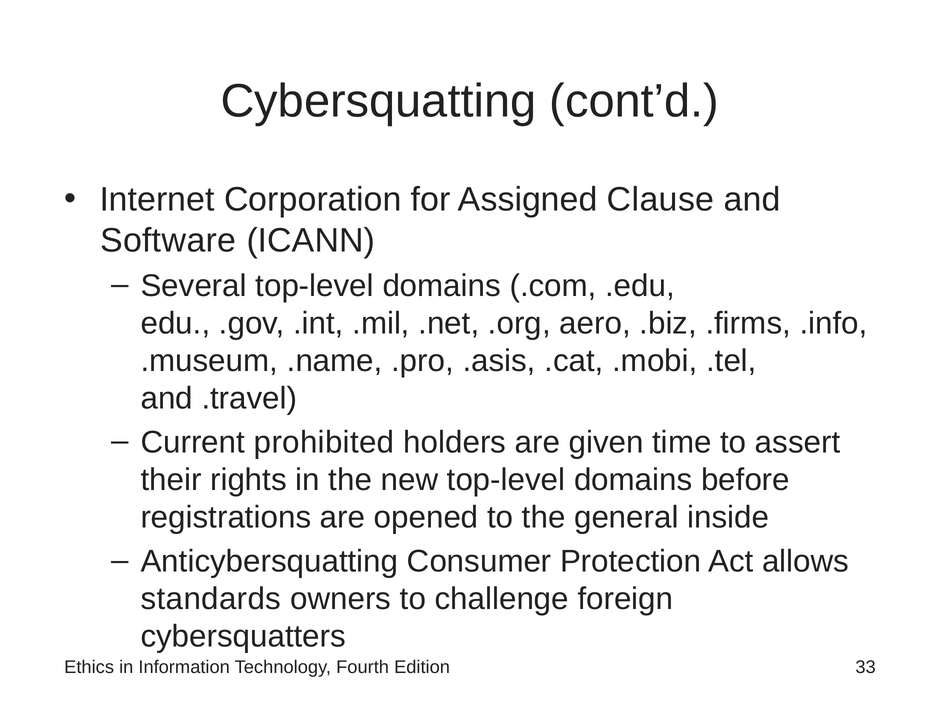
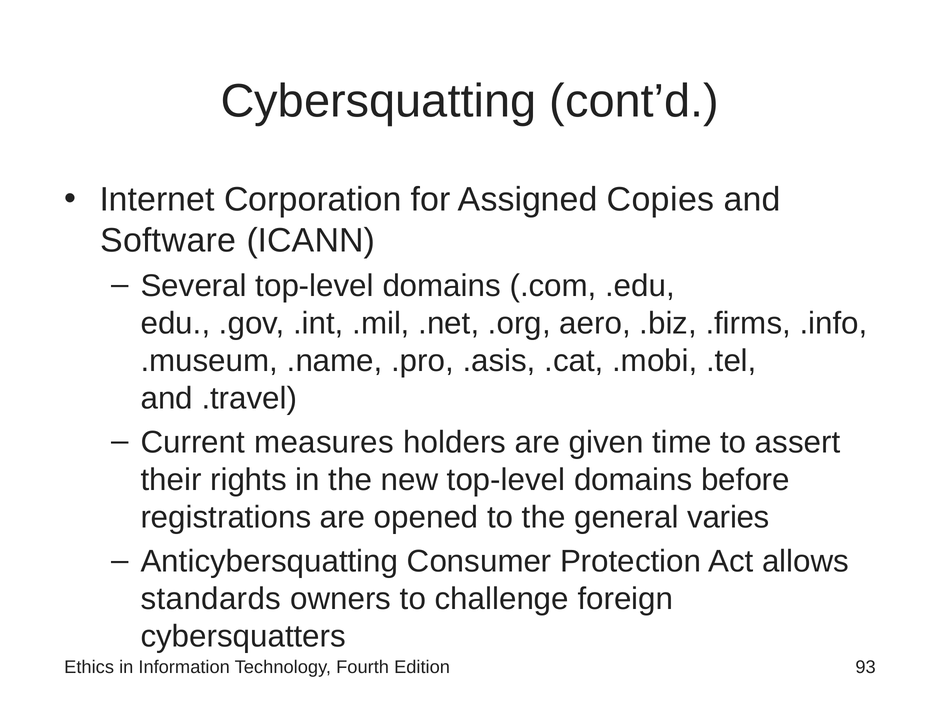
Clause: Clause -> Copies (661, 200)
prohibited: prohibited -> measures (324, 442)
inside: inside -> varies (728, 518)
33: 33 -> 93 (866, 667)
